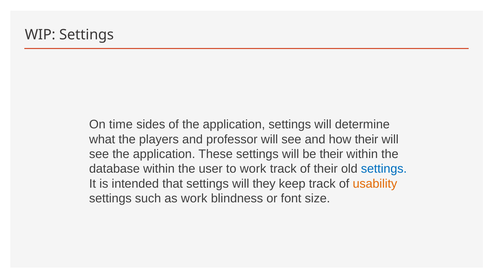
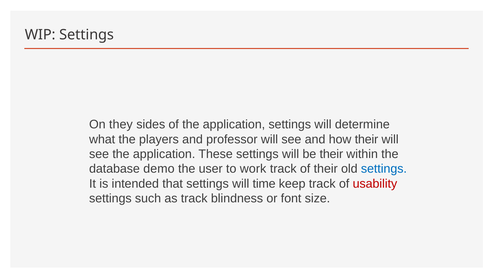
time: time -> they (121, 124)
database within: within -> demo (159, 168)
they: they -> time (264, 183)
usability colour: orange -> red (375, 183)
as work: work -> track (194, 198)
